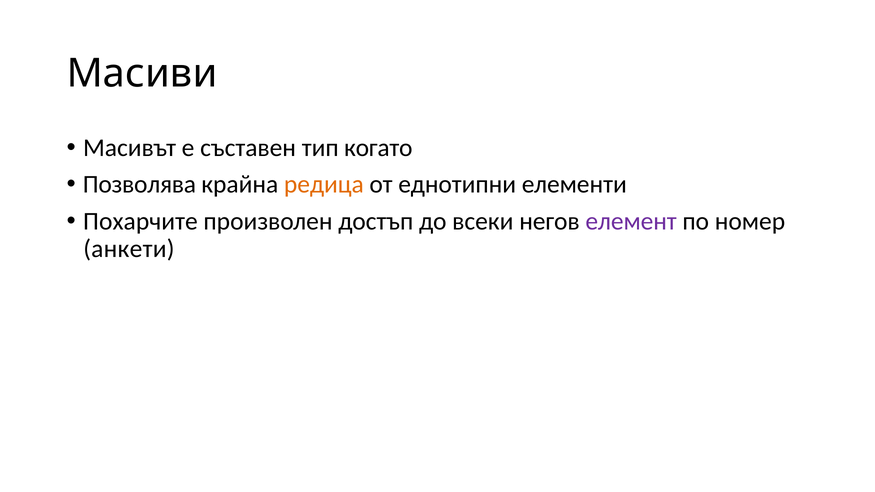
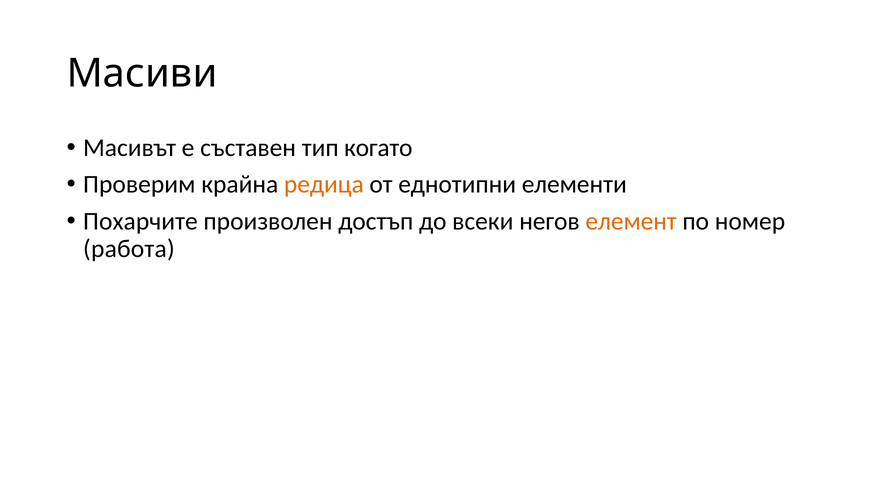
Позволява: Позволява -> Проверим (139, 185)
елемент colour: purple -> orange (631, 221)
анкети: анкети -> работа (129, 249)
